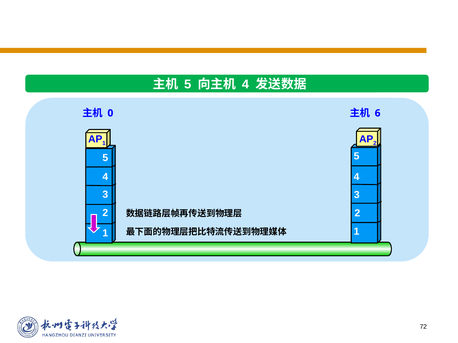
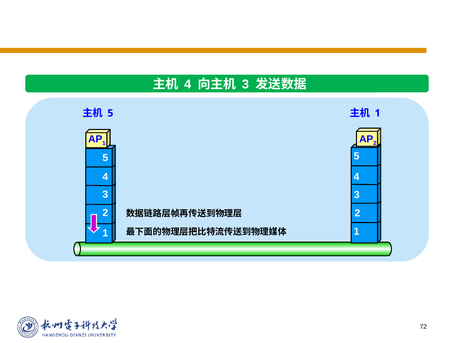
5: 5 -> 4 (188, 84)
4: 4 -> 3 (245, 84)
0: 0 -> 5 (110, 113)
6: 6 -> 1 (378, 113)
